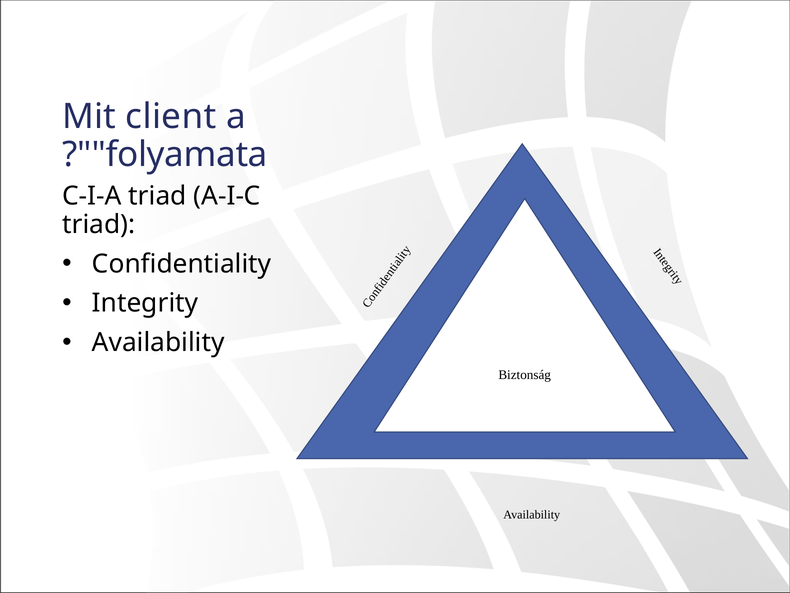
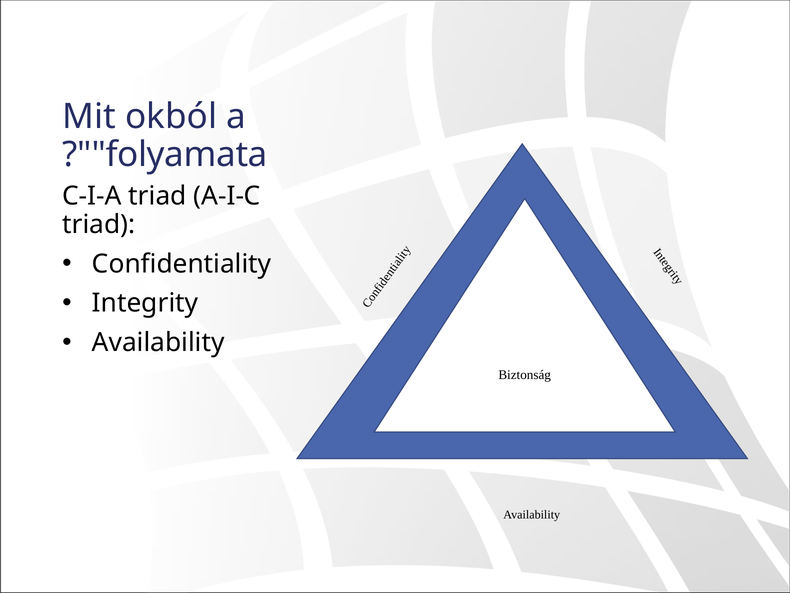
client: client -> okból (171, 117)
